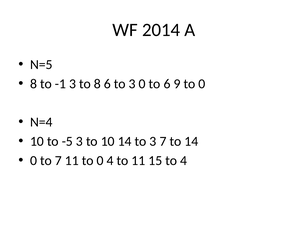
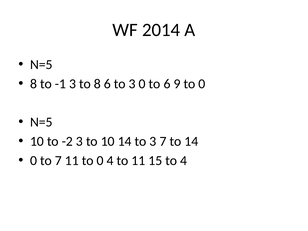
N=4: N=4 -> N=5 (41, 122)
-5: -5 -> -2 (67, 141)
